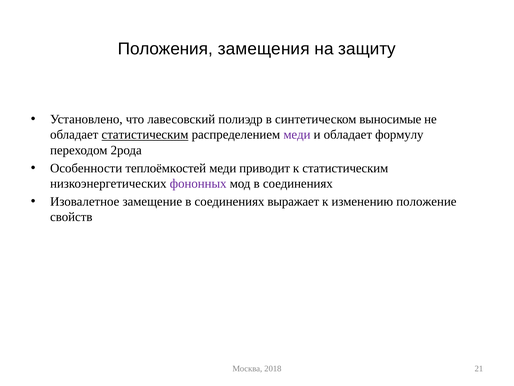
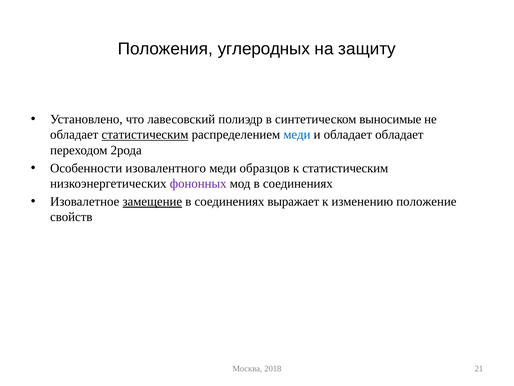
замещения: замещения -> углеродных (264, 49)
меди colour: purple -> blue (297, 135)
обладает формулу: формулу -> обладает (399, 135)
теплоёмкостей: теплоёмкостей -> изовалентного (166, 168)
приводит: приводит -> образцов (265, 168)
замещение underline: none -> present (152, 201)
